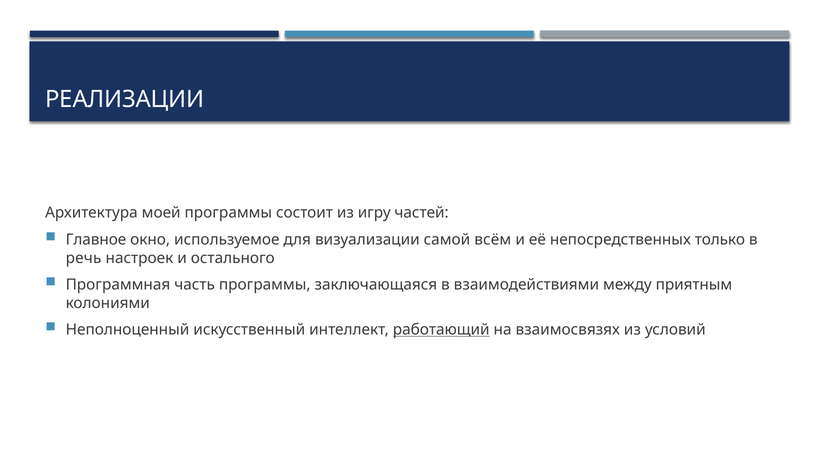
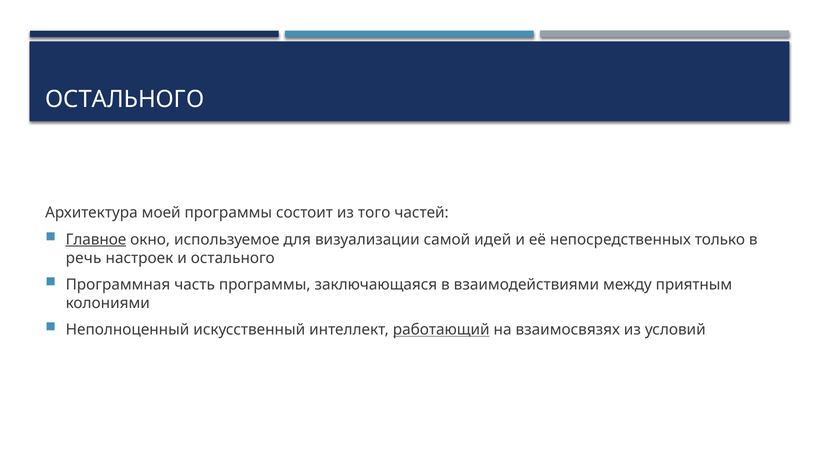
РЕАЛИЗАЦИИ: РЕАЛИЗАЦИИ -> ОСТАЛЬНОГО (125, 99)
игру: игру -> того (374, 213)
Главное underline: none -> present (96, 239)
всём: всём -> идей (493, 239)
